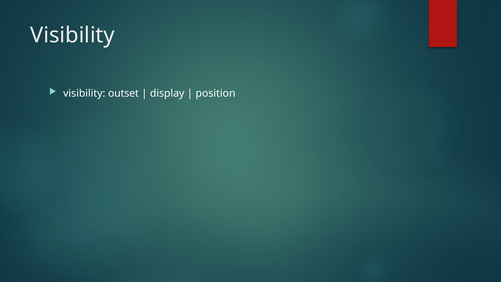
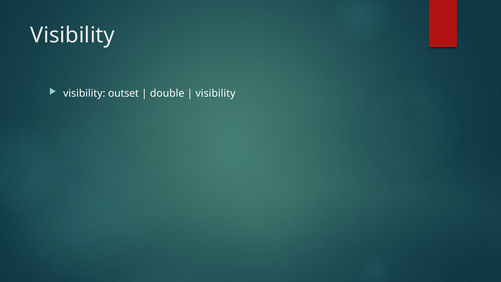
display: display -> double (167, 93)
position: position -> visibility (215, 93)
